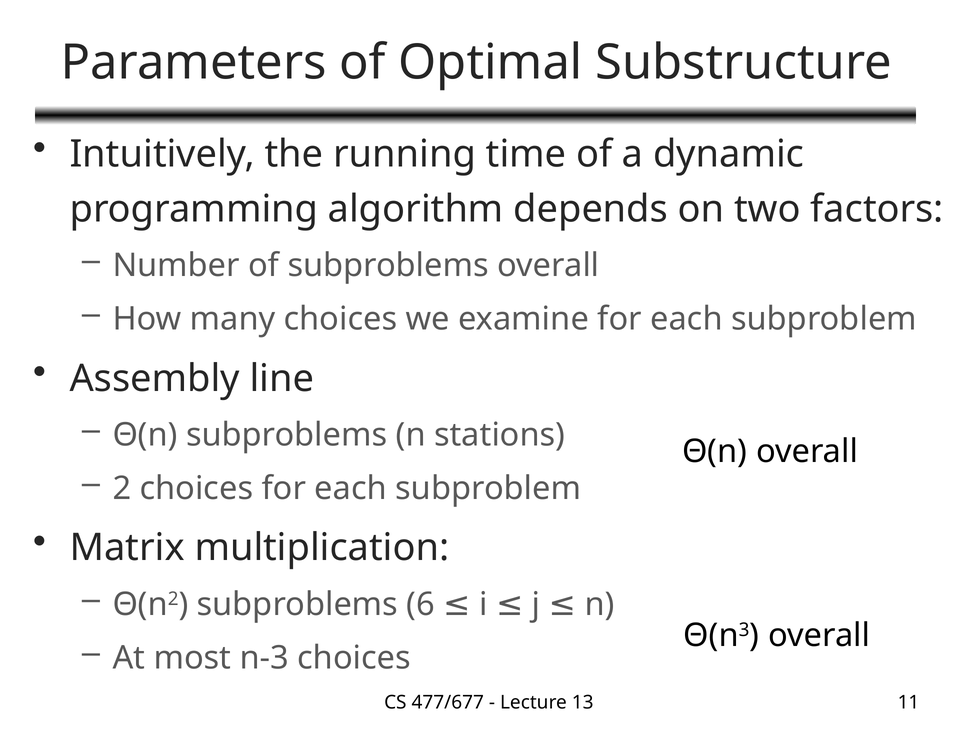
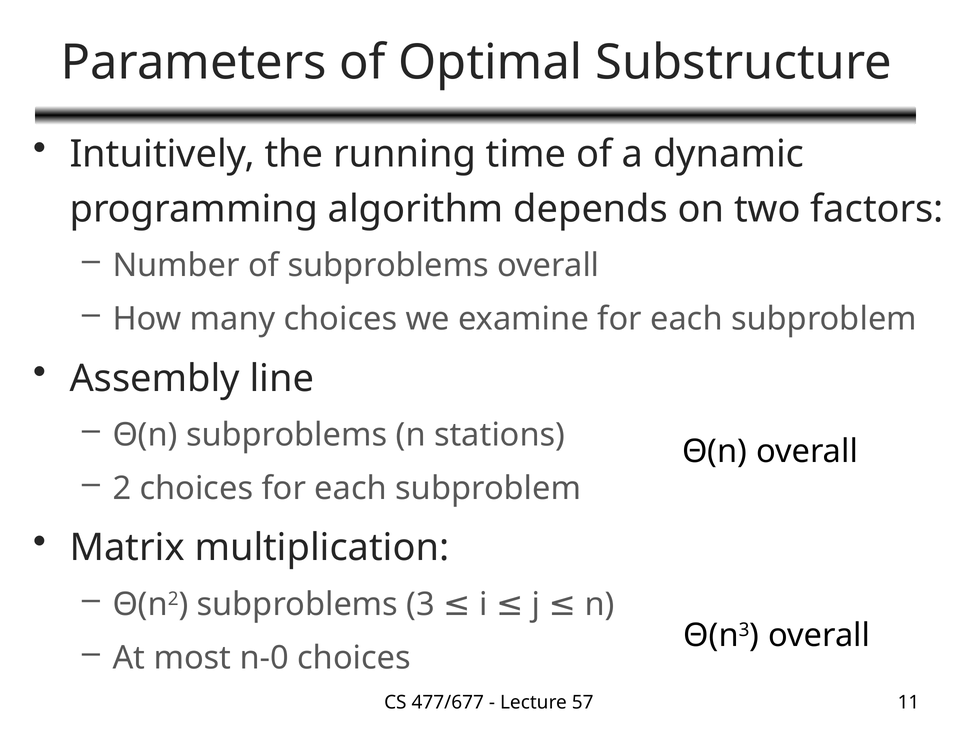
6: 6 -> 3 (421, 604)
n-3: n-3 -> n-0 (264, 657)
13: 13 -> 57 (583, 702)
